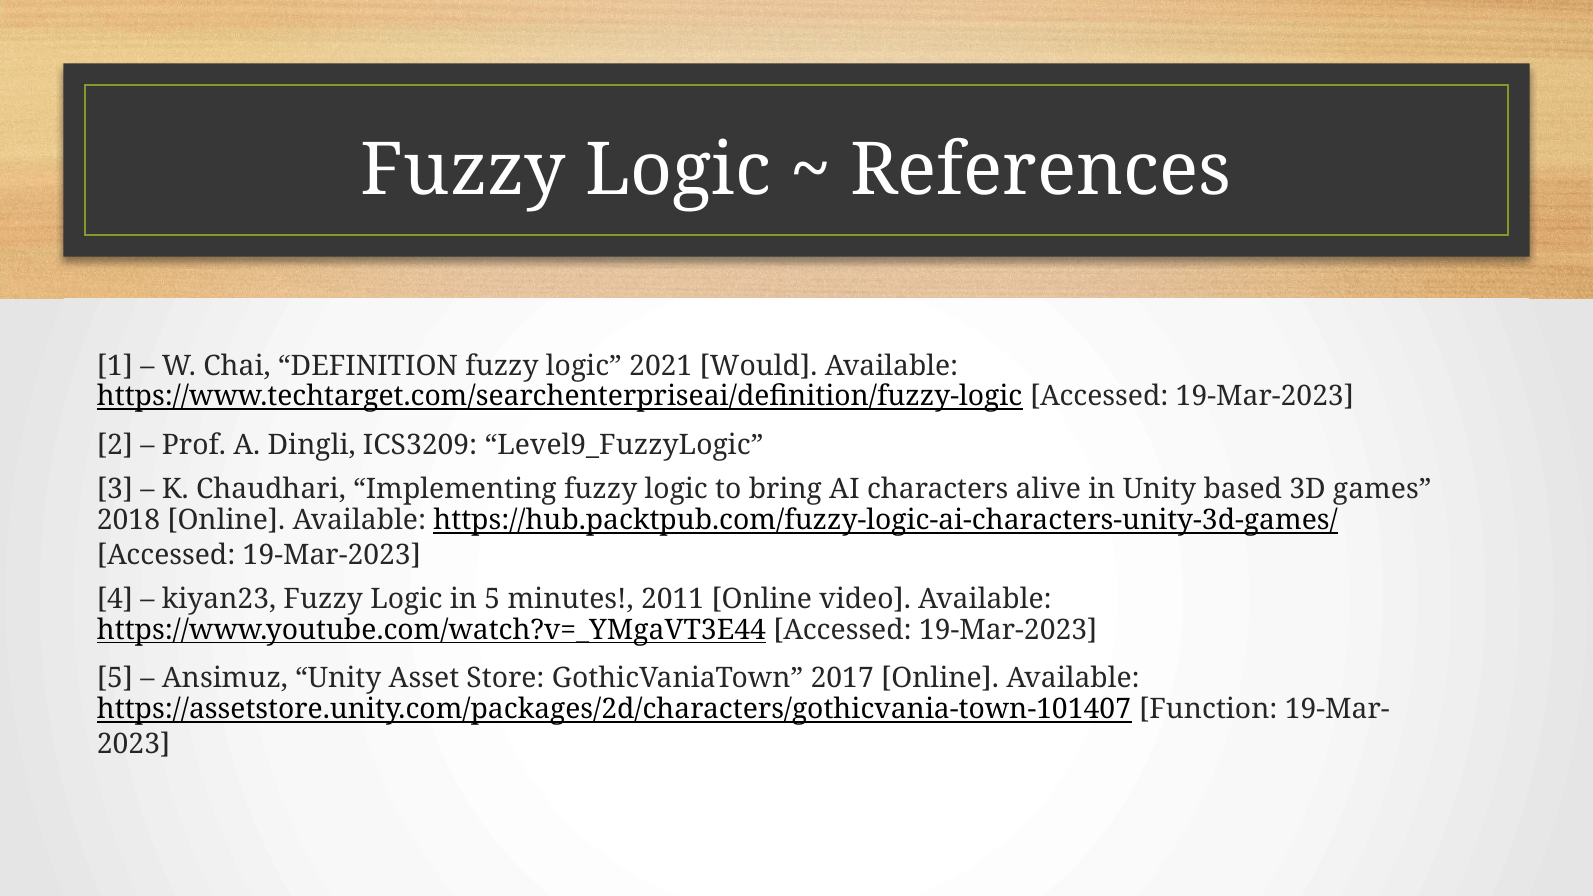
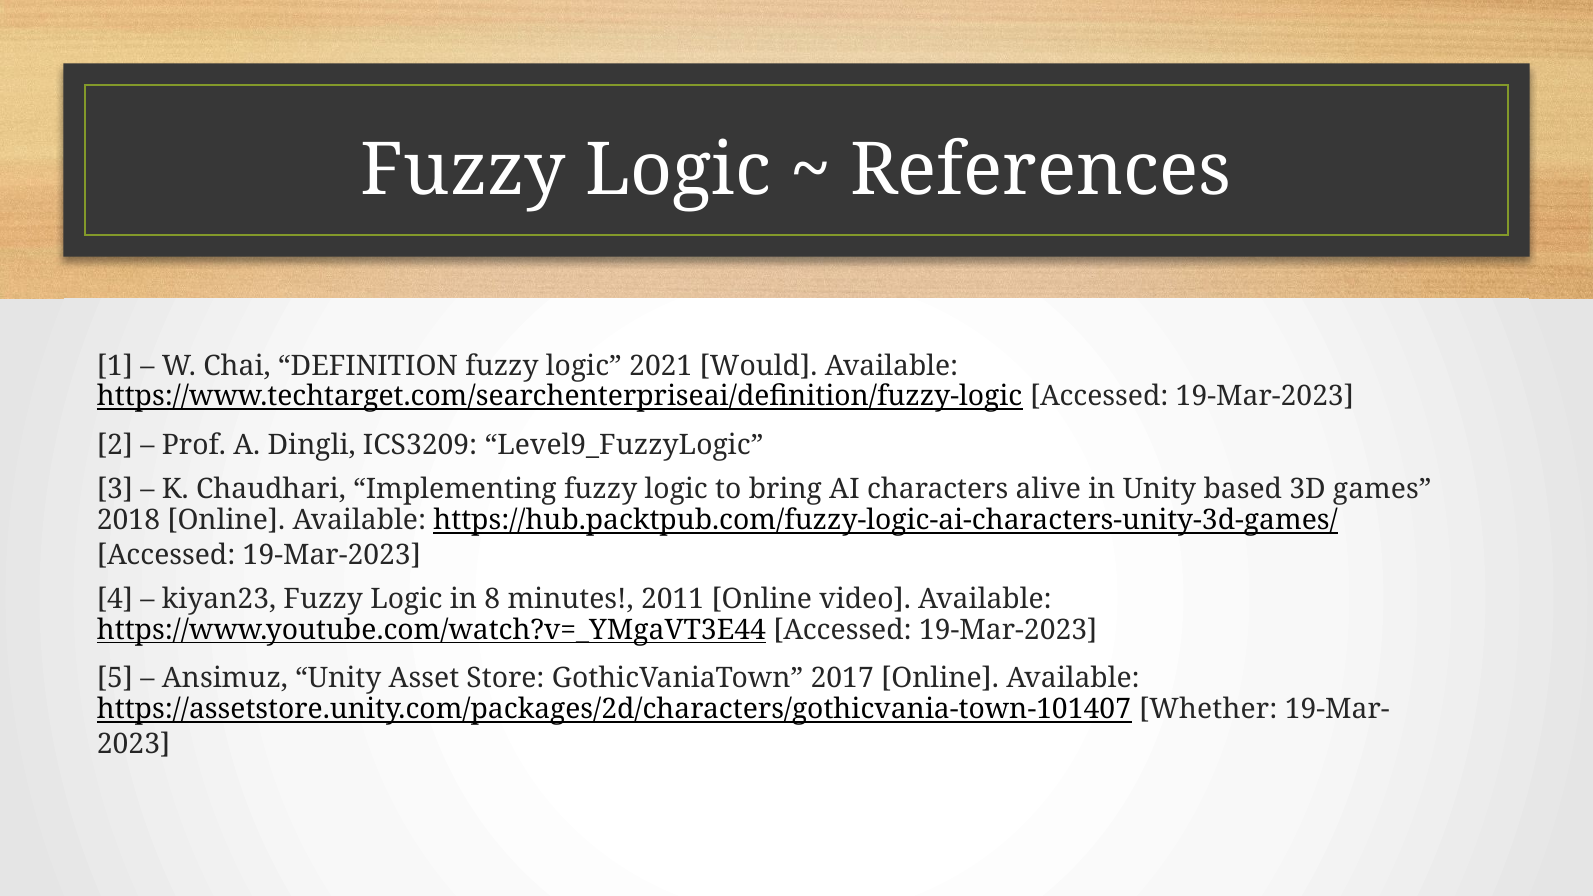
in 5: 5 -> 8 (492, 599)
Function: Function -> Whether (1208, 709)
